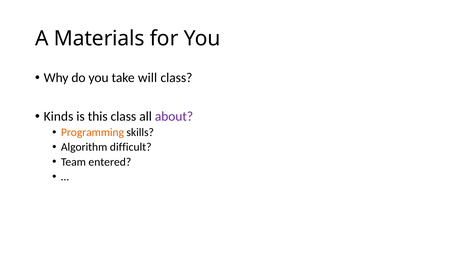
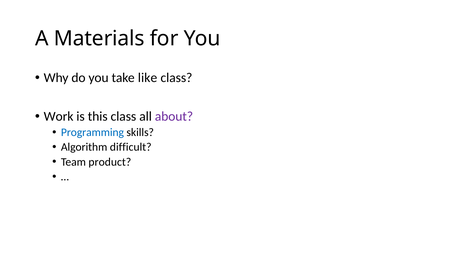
will: will -> like (148, 78)
Kinds: Kinds -> Work (59, 116)
Programming colour: orange -> blue (92, 132)
entered: entered -> product (110, 162)
